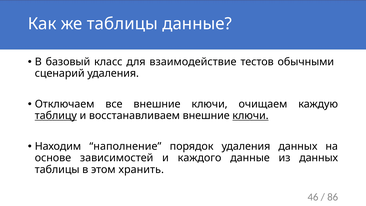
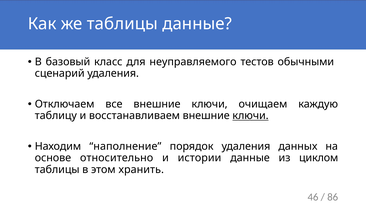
взаимодействие: взаимодействие -> неуправляемого (193, 62)
таблицу underline: present -> none (56, 116)
зависимостей: зависимостей -> относительно (117, 158)
каждого: каждого -> истории (200, 158)
из данных: данных -> циклом (319, 158)
